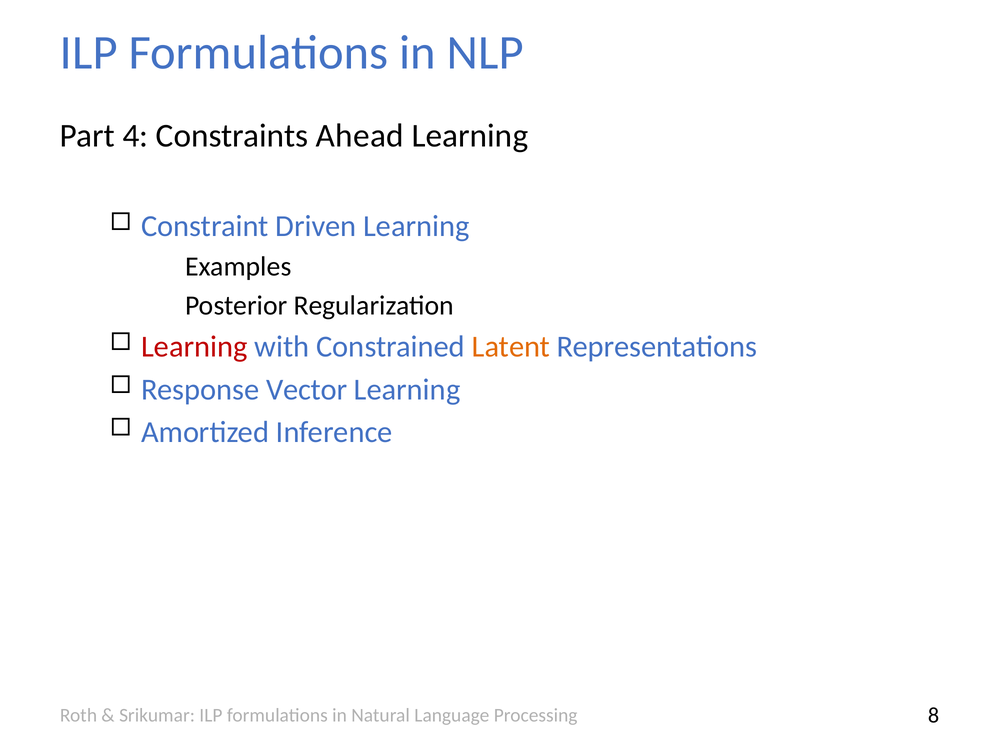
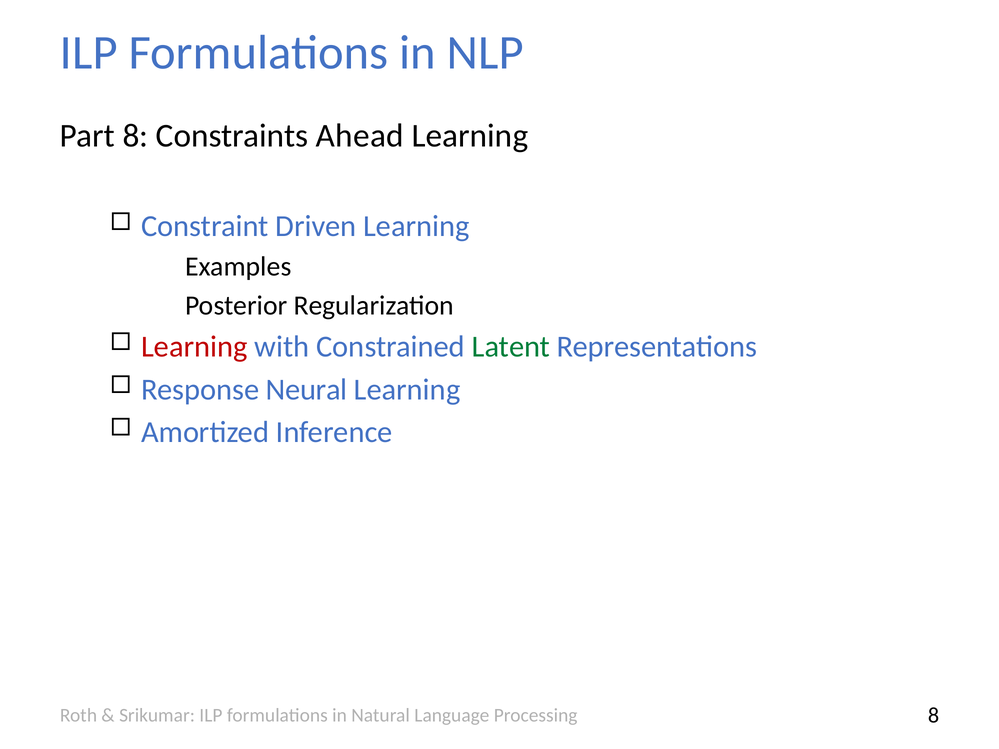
Part 4: 4 -> 8 (135, 136)
Latent colour: orange -> green (511, 347)
Vector: Vector -> Neural (307, 390)
